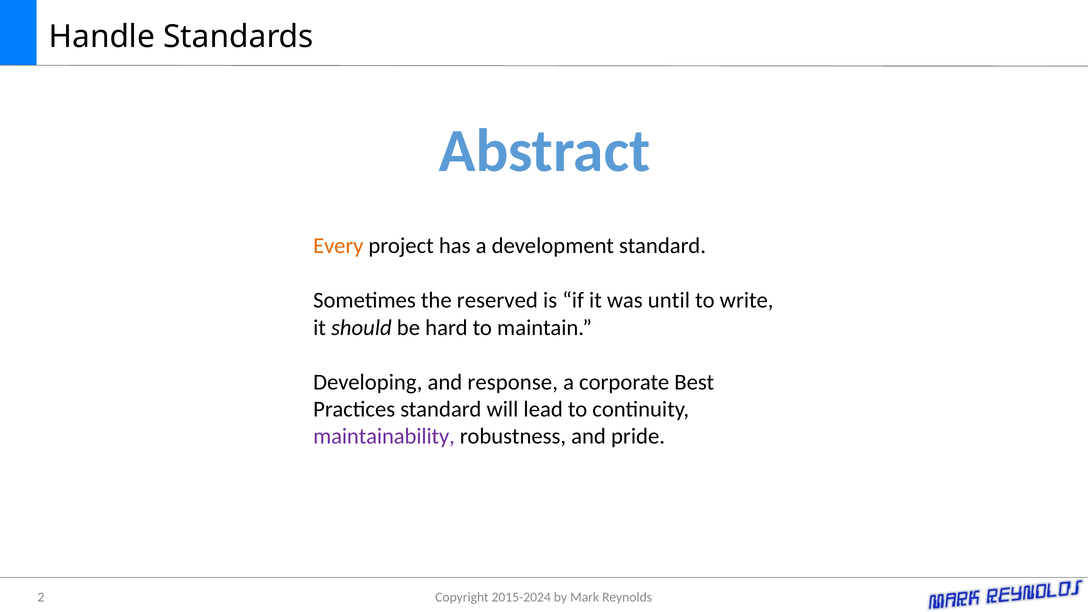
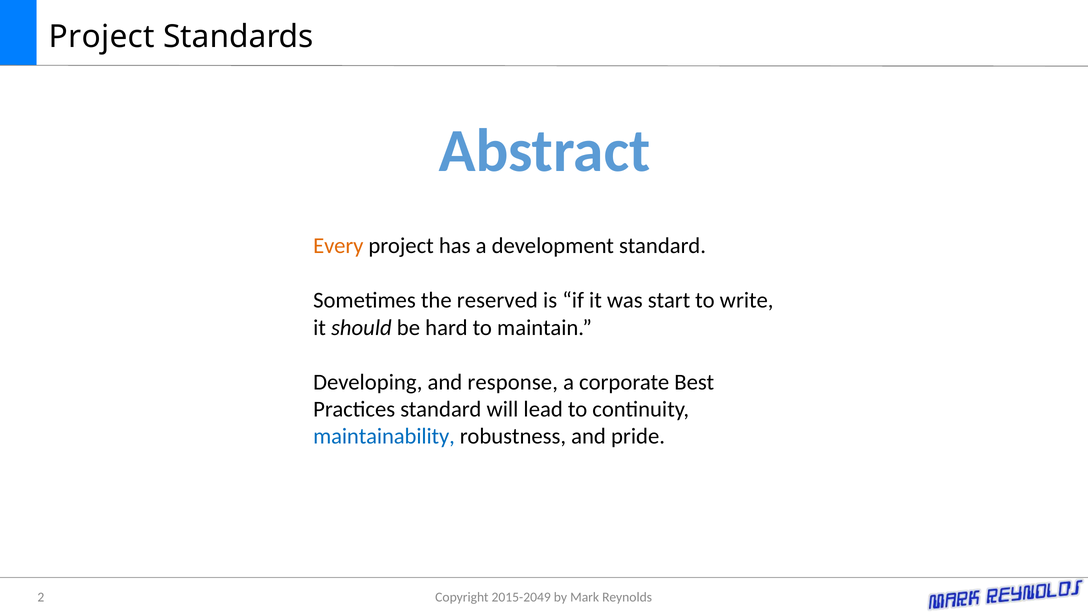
Handle: Handle -> Project (102, 37)
until: until -> start (669, 300)
maintainability colour: purple -> blue (384, 436)
2015-2024: 2015-2024 -> 2015-2049 (521, 597)
